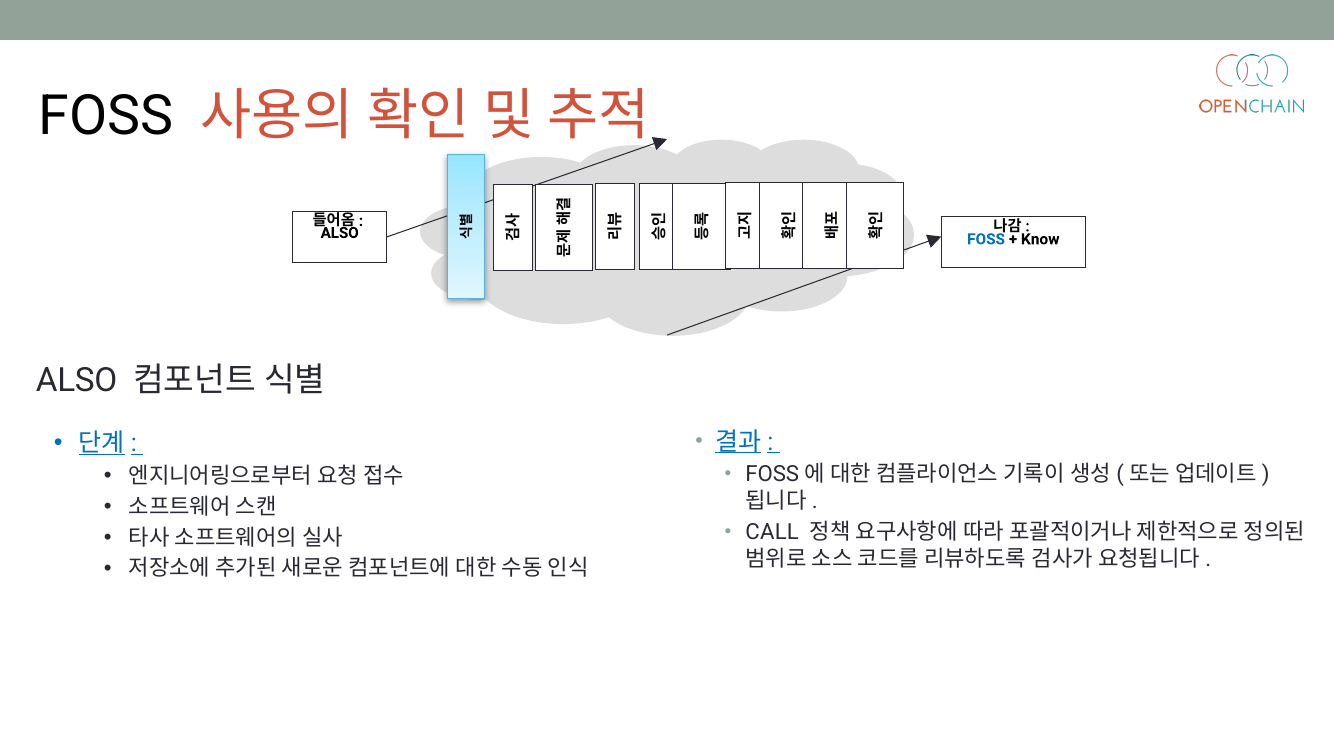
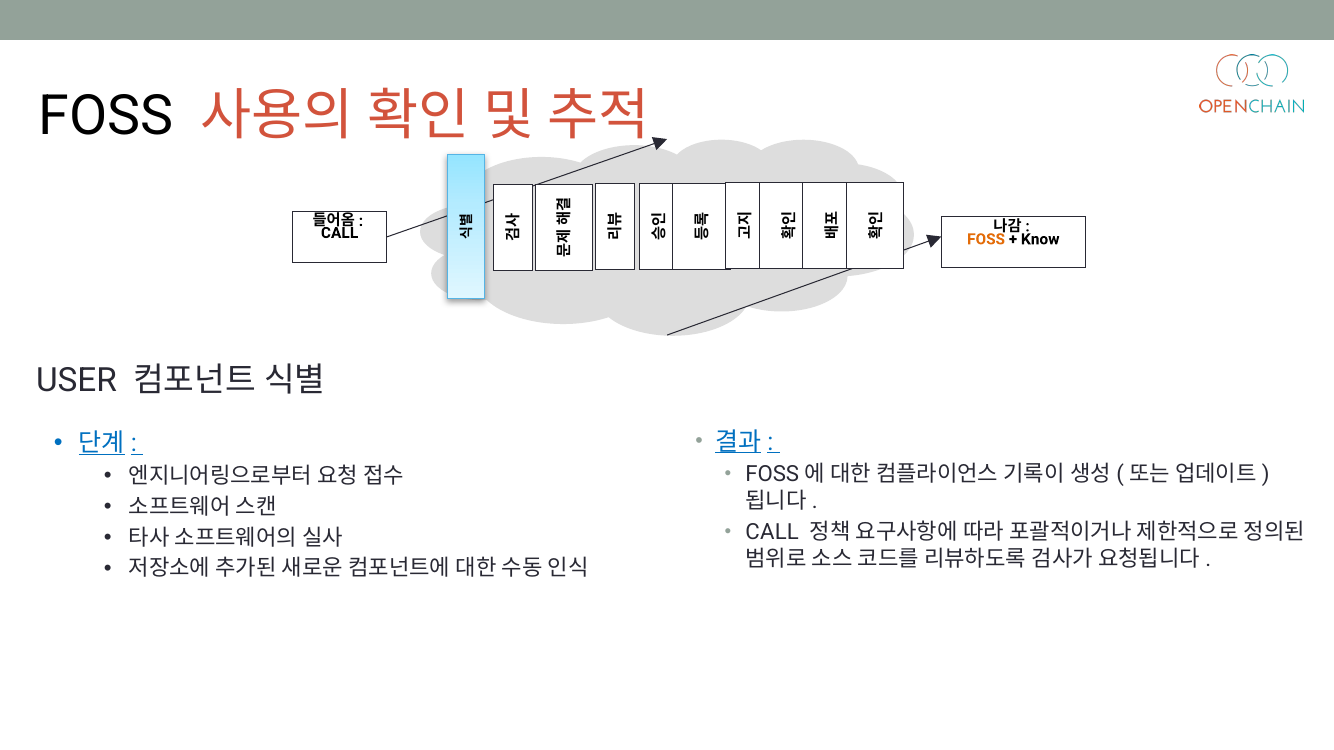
ALSO: ALSO -> CALL (340, 233)
FOSS colour: blue -> orange (986, 239)
ALSO: ALSO -> USER (76, 381)
